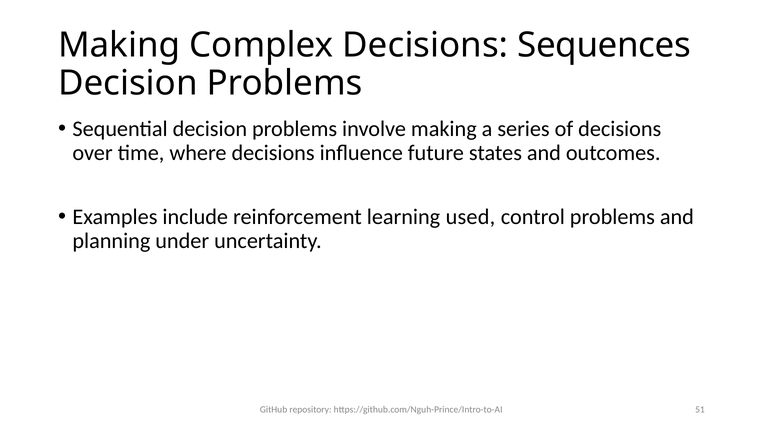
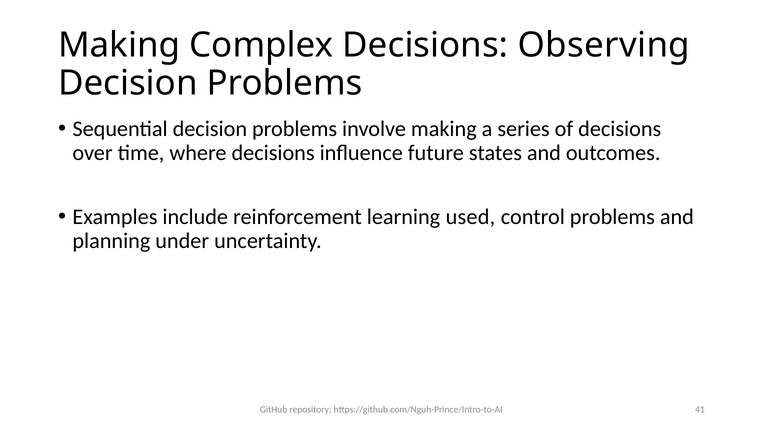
Sequences: Sequences -> Observing (604, 45)
51: 51 -> 41 (700, 410)
